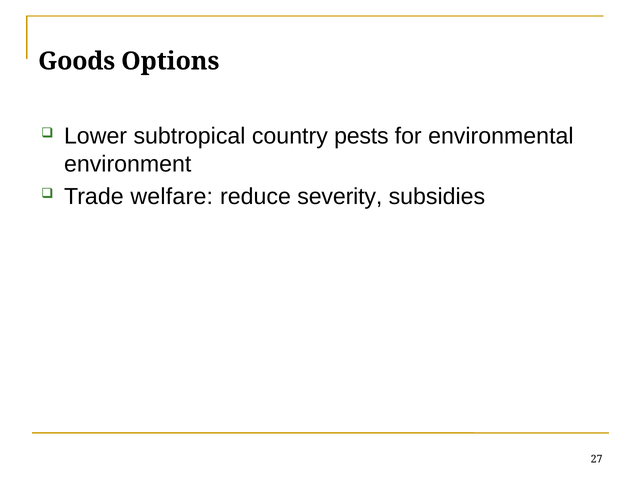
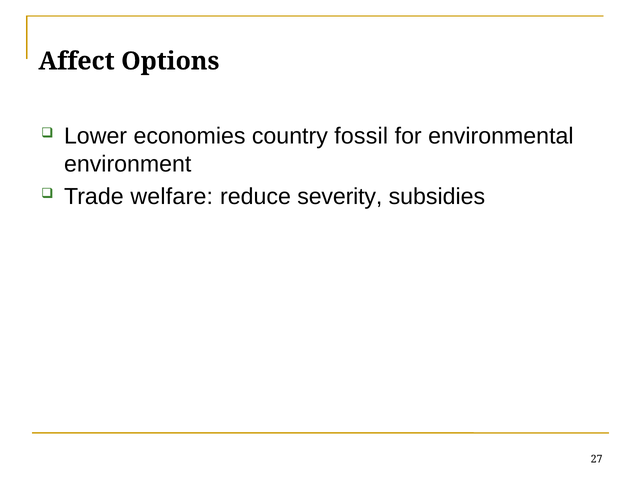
Goods: Goods -> Affect (77, 61)
subtropical: subtropical -> economies (190, 136)
pests: pests -> fossil (361, 136)
